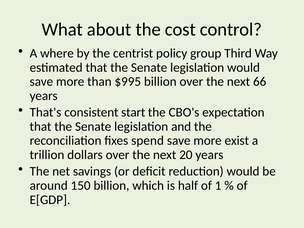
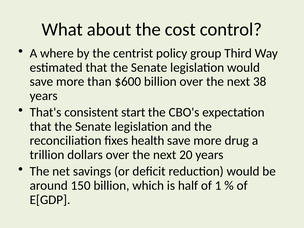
$995: $995 -> $600 (128, 82)
66: 66 -> 38 (260, 82)
spend: spend -> health (148, 141)
exist: exist -> drug (237, 141)
